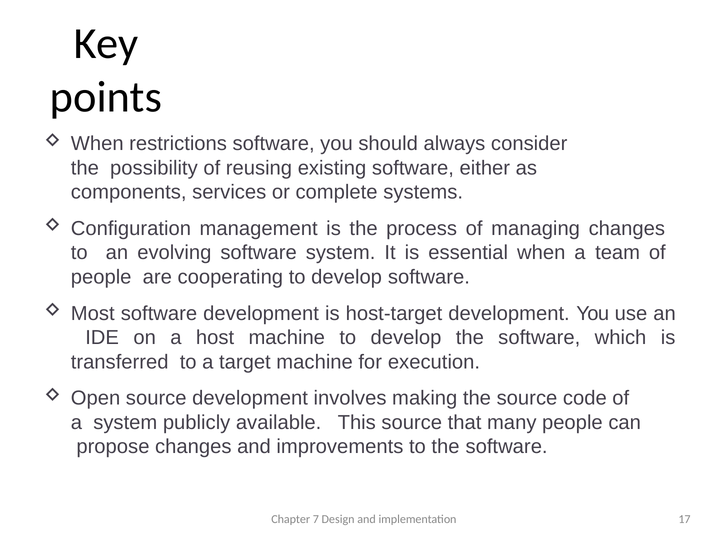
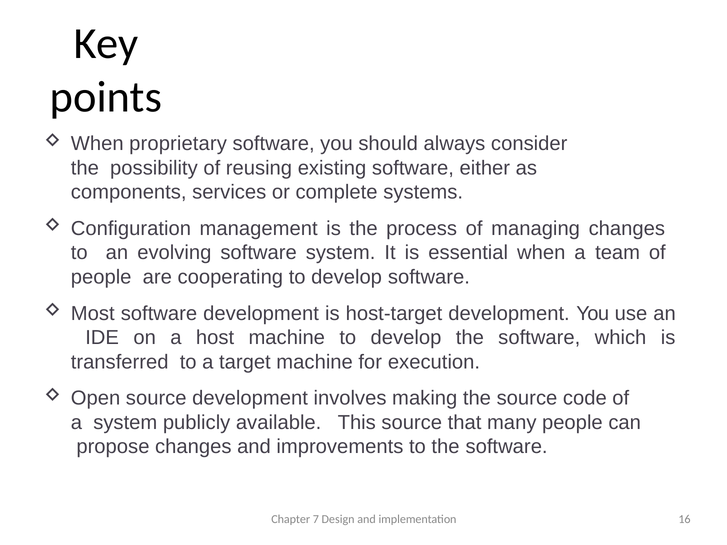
restrictions: restrictions -> proprietary (178, 144)
17: 17 -> 16 (685, 519)
